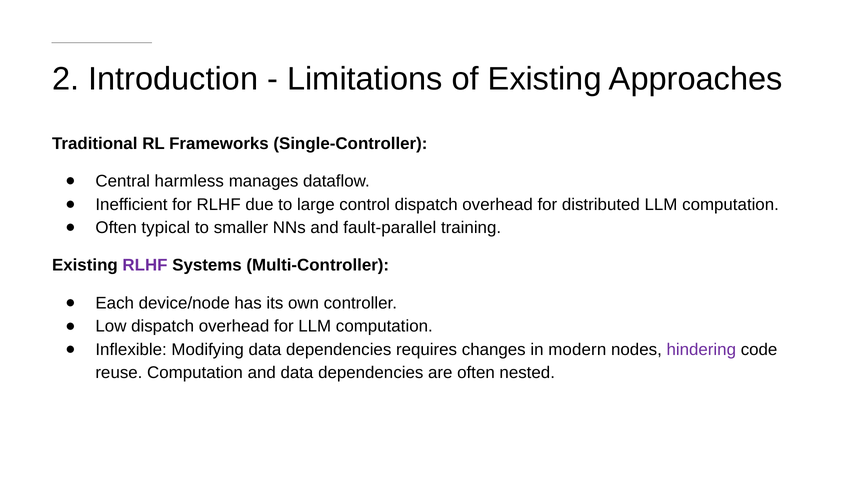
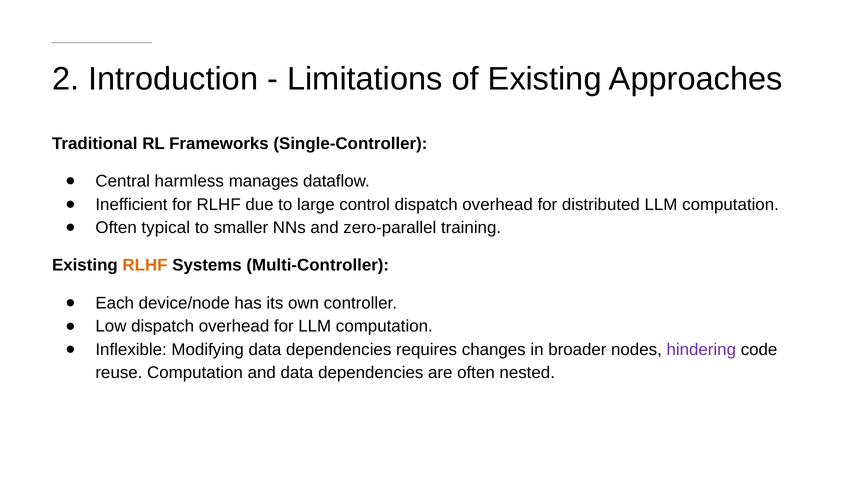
fault-parallel: fault-parallel -> zero-parallel (390, 228)
RLHF colour: purple -> orange (145, 266)
modern: modern -> broader (577, 350)
